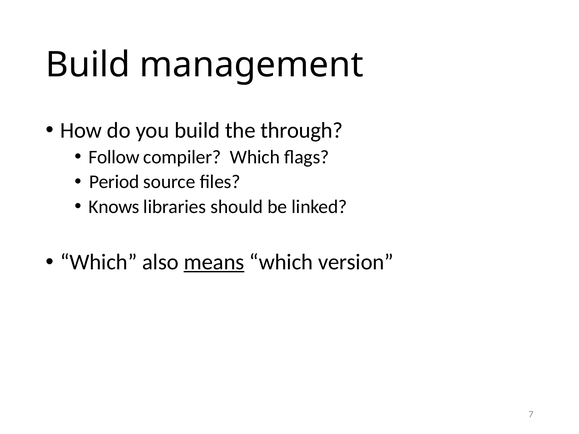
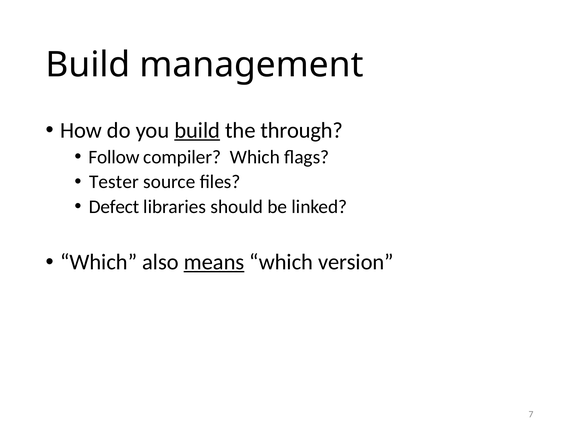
build underline: none -> present (197, 131)
Period: Period -> Tester (114, 182)
Knows: Knows -> Defect (114, 207)
